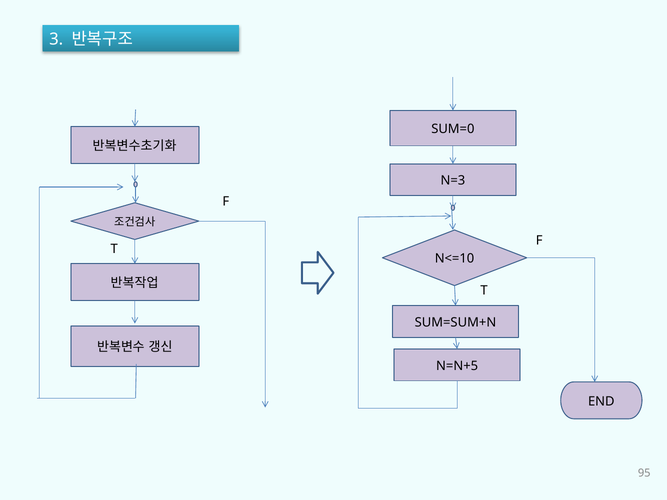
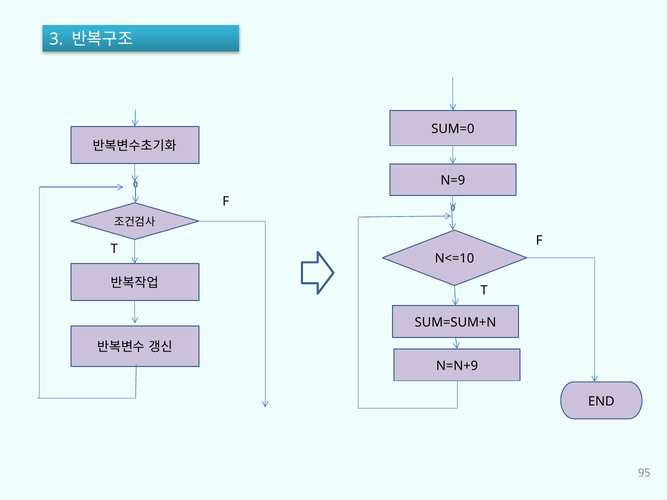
N=3: N=3 -> N=9 (453, 181)
N=N+5: N=N+5 -> N=N+9 (457, 366)
